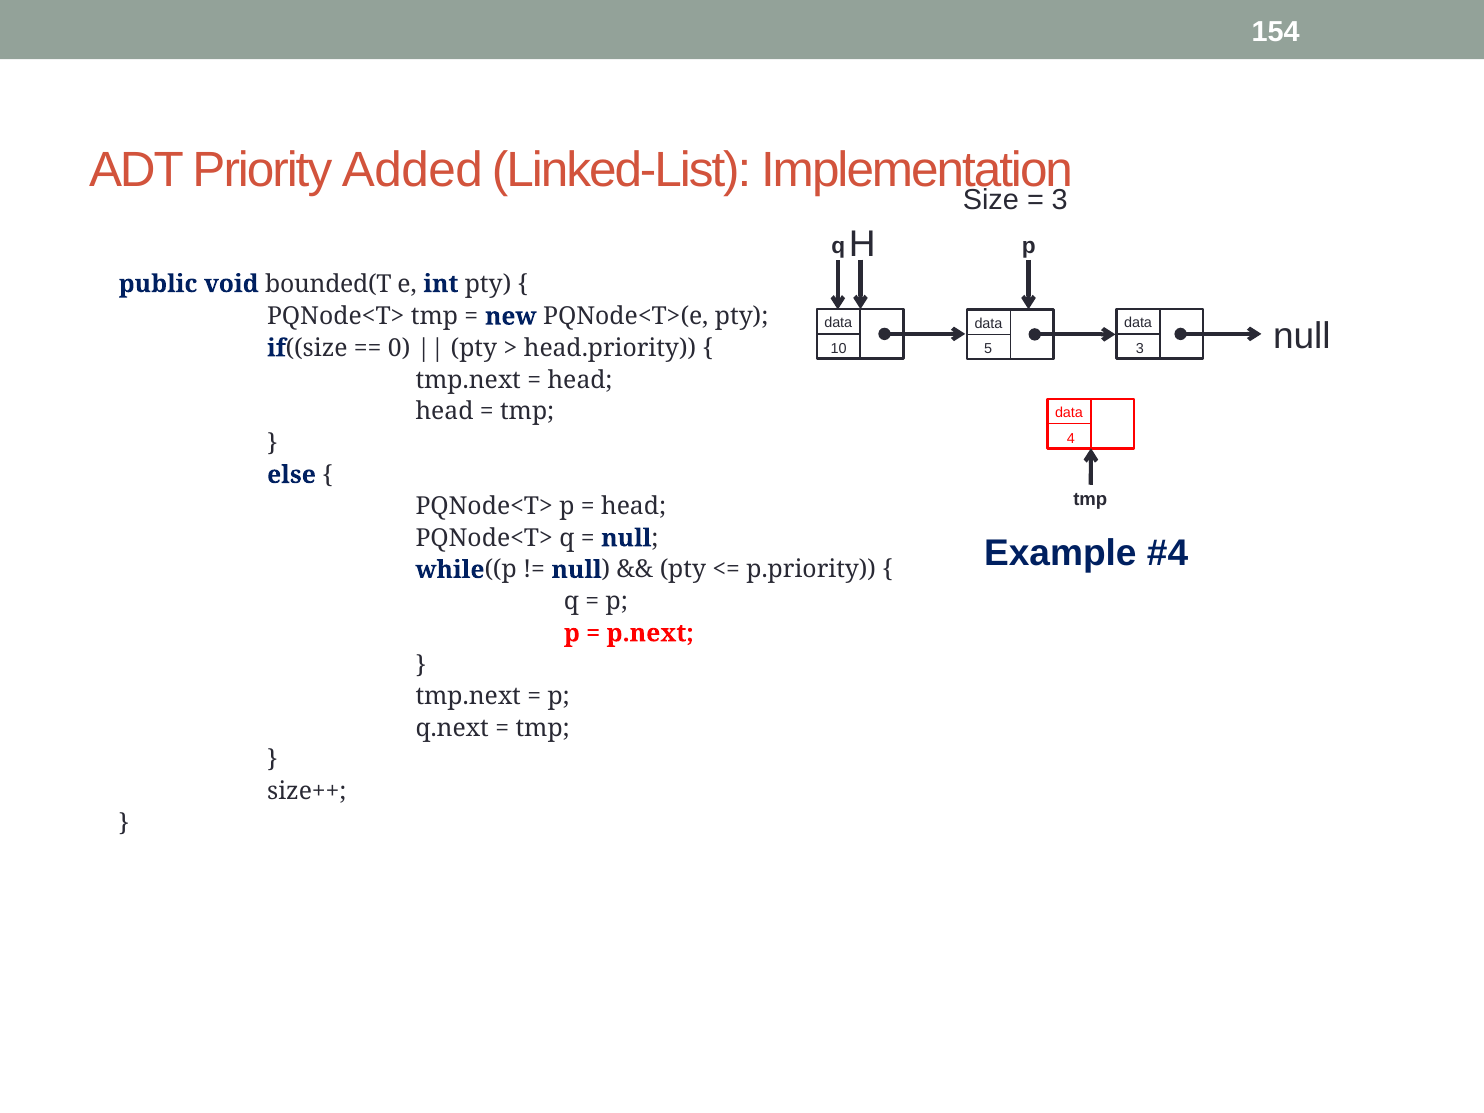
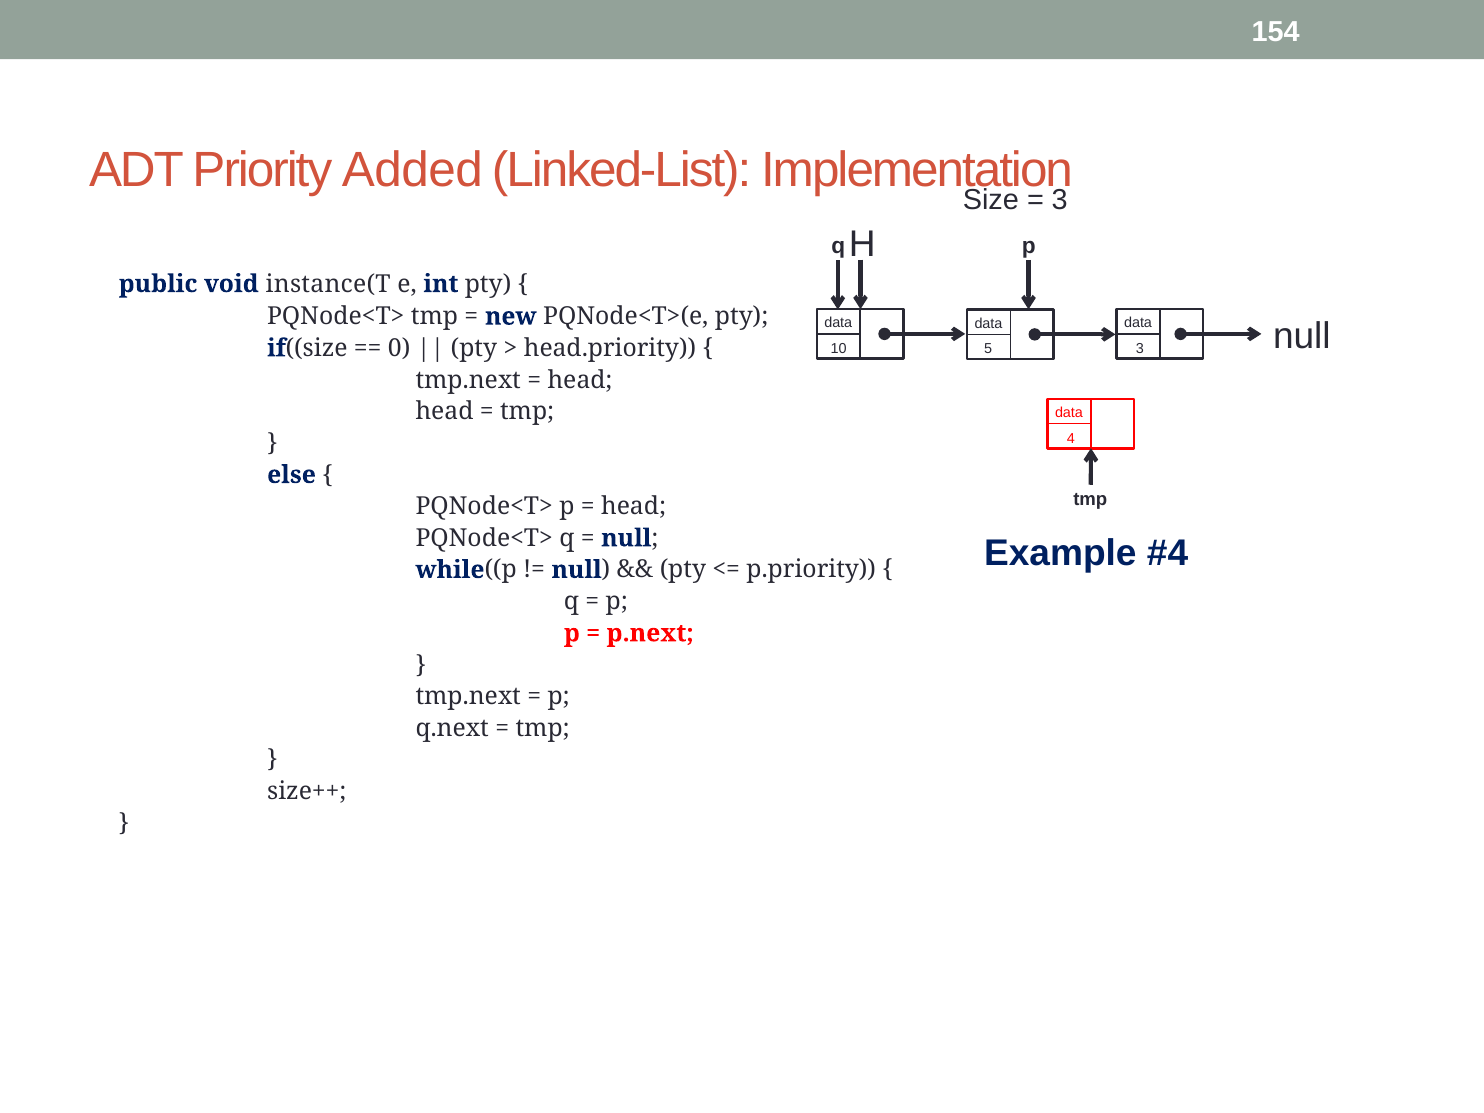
bounded(T: bounded(T -> instance(T (328, 284)
